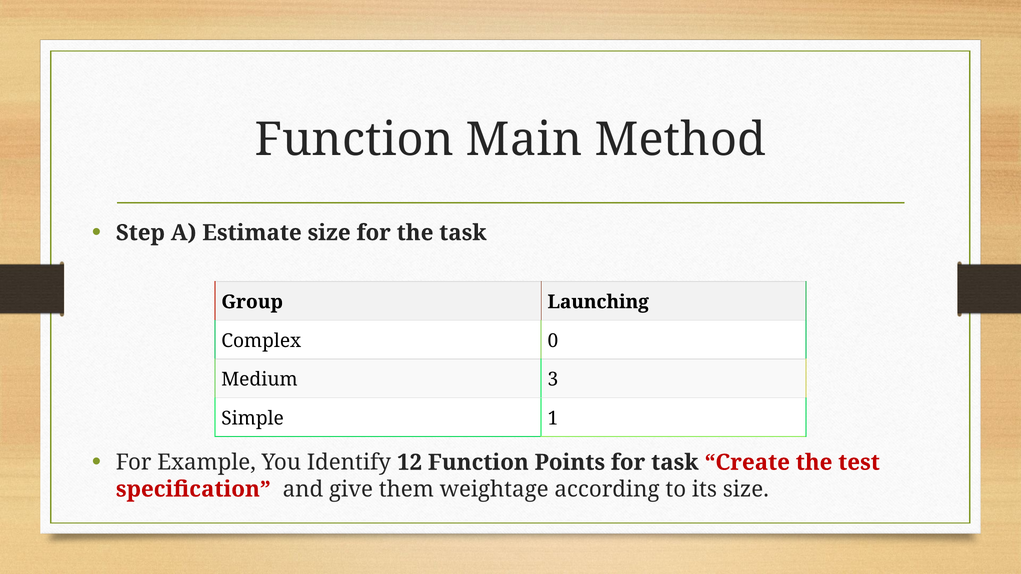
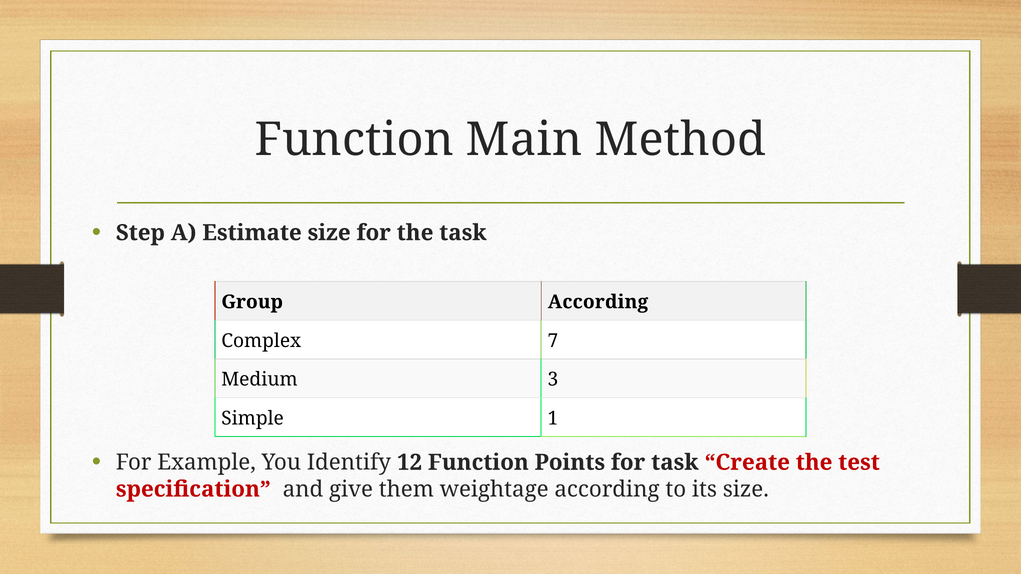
Group Launching: Launching -> According (598, 302)
0: 0 -> 7 (553, 341)
